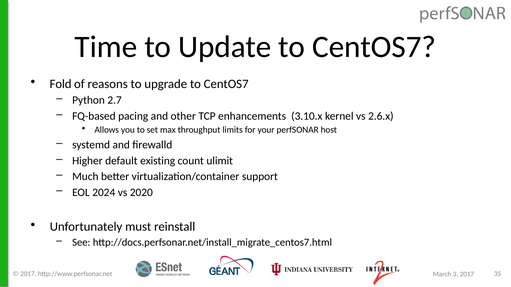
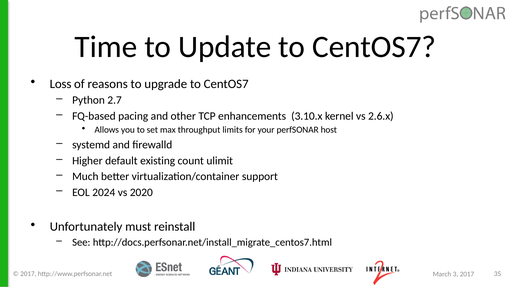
Fold: Fold -> Loss (61, 84)
